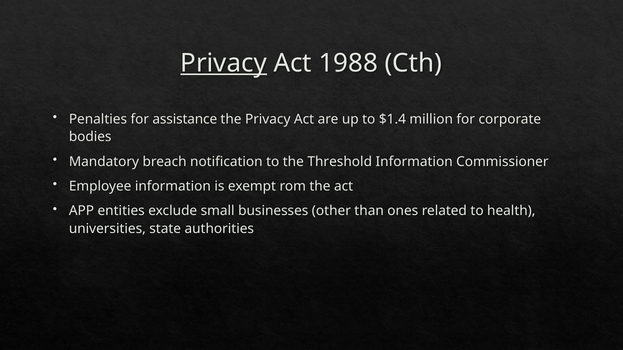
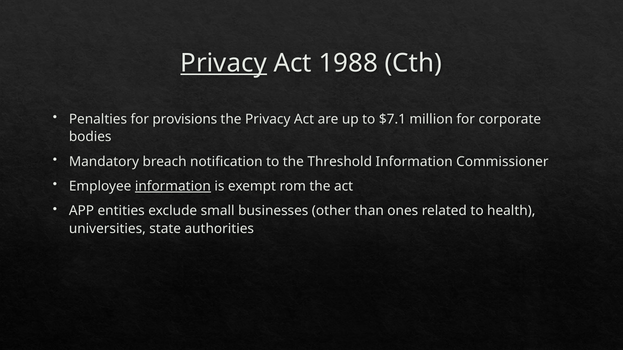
assistance: assistance -> provisions (185, 119)
$1.4: $1.4 -> $7.1 (392, 119)
information underline: none -> present (173, 186)
